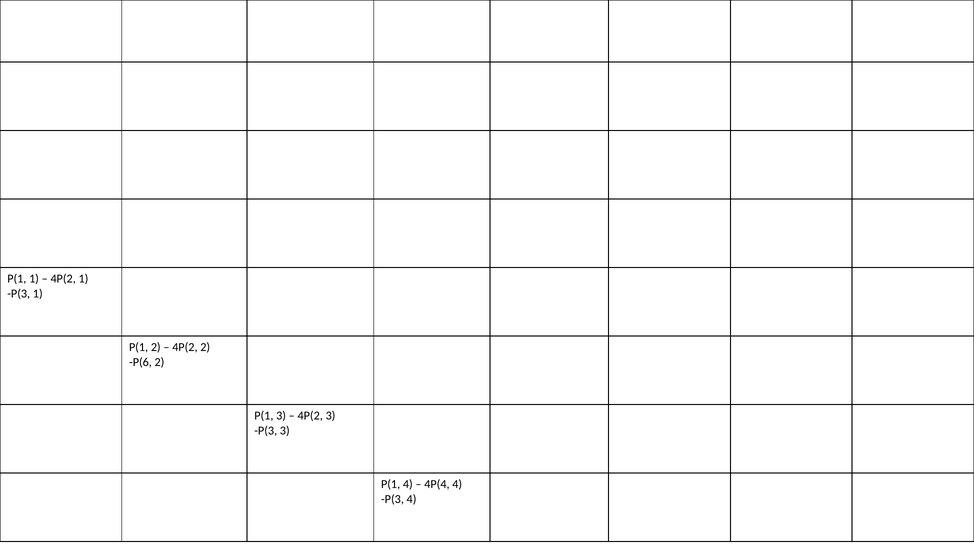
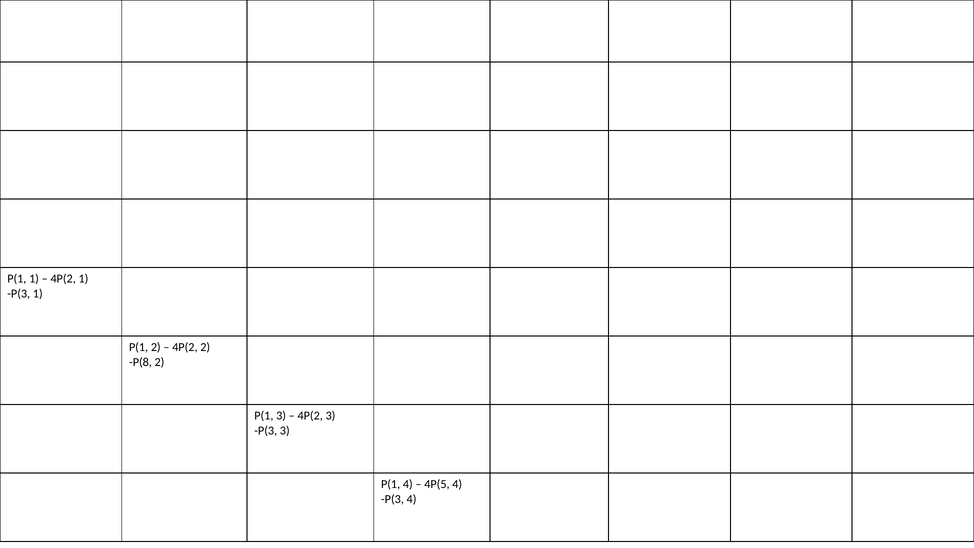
P(6: P(6 -> P(8 (140, 362)
4P(4: 4P(4 -> 4P(5 (437, 484)
